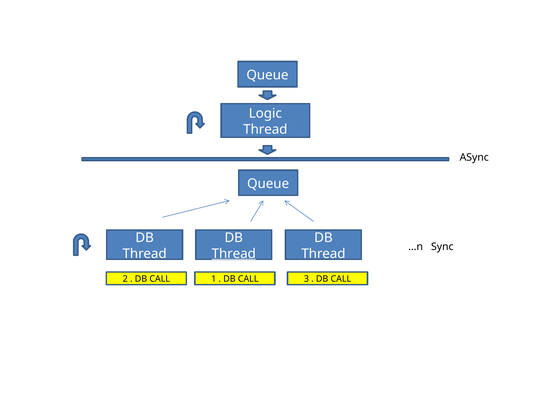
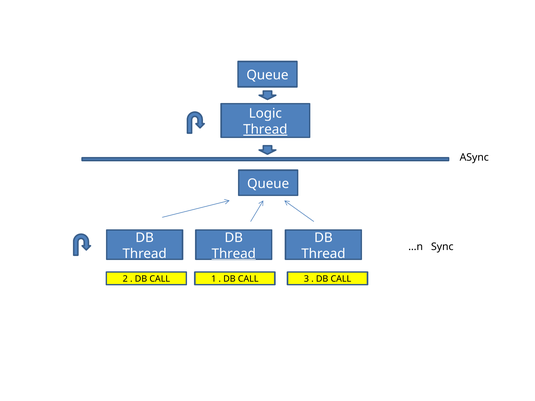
Thread underline: none -> present (265, 130)
